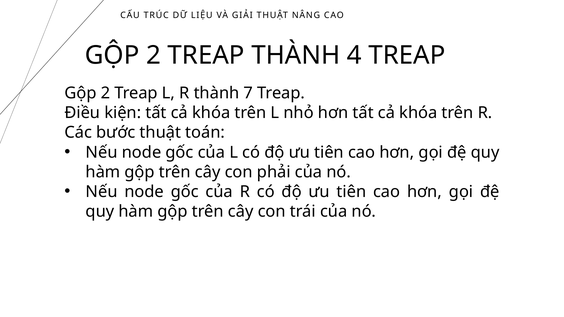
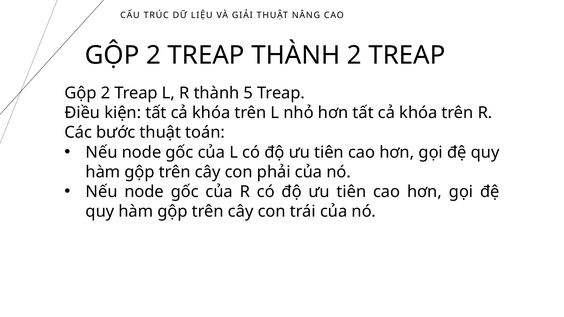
THÀNH 4: 4 -> 2 (354, 55)
7: 7 -> 5 (248, 93)
